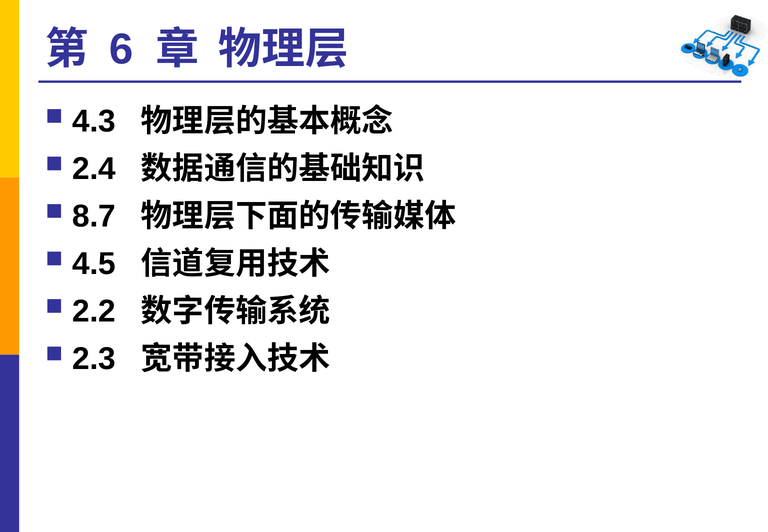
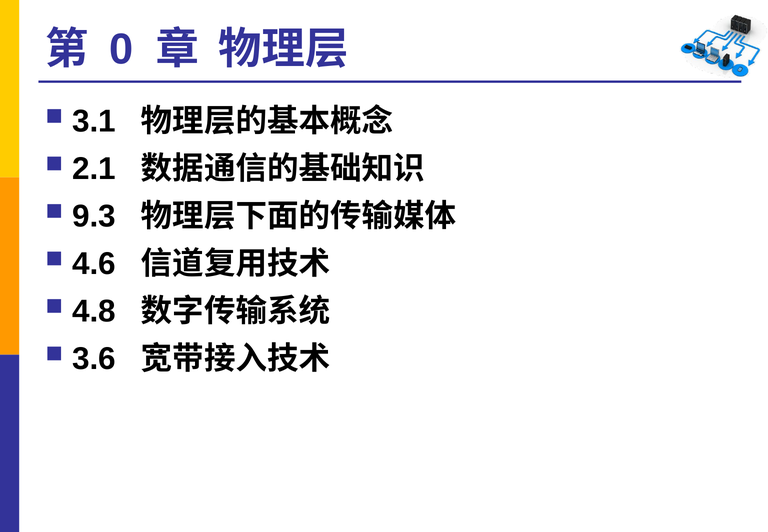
6: 6 -> 0 (121, 50)
4.3: 4.3 -> 3.1 (94, 121)
2.4: 2.4 -> 2.1 (94, 169)
8.7: 8.7 -> 9.3 (94, 216)
4.5: 4.5 -> 4.6 (94, 264)
2.2: 2.2 -> 4.8 (94, 311)
2.3: 2.3 -> 3.6 (94, 359)
